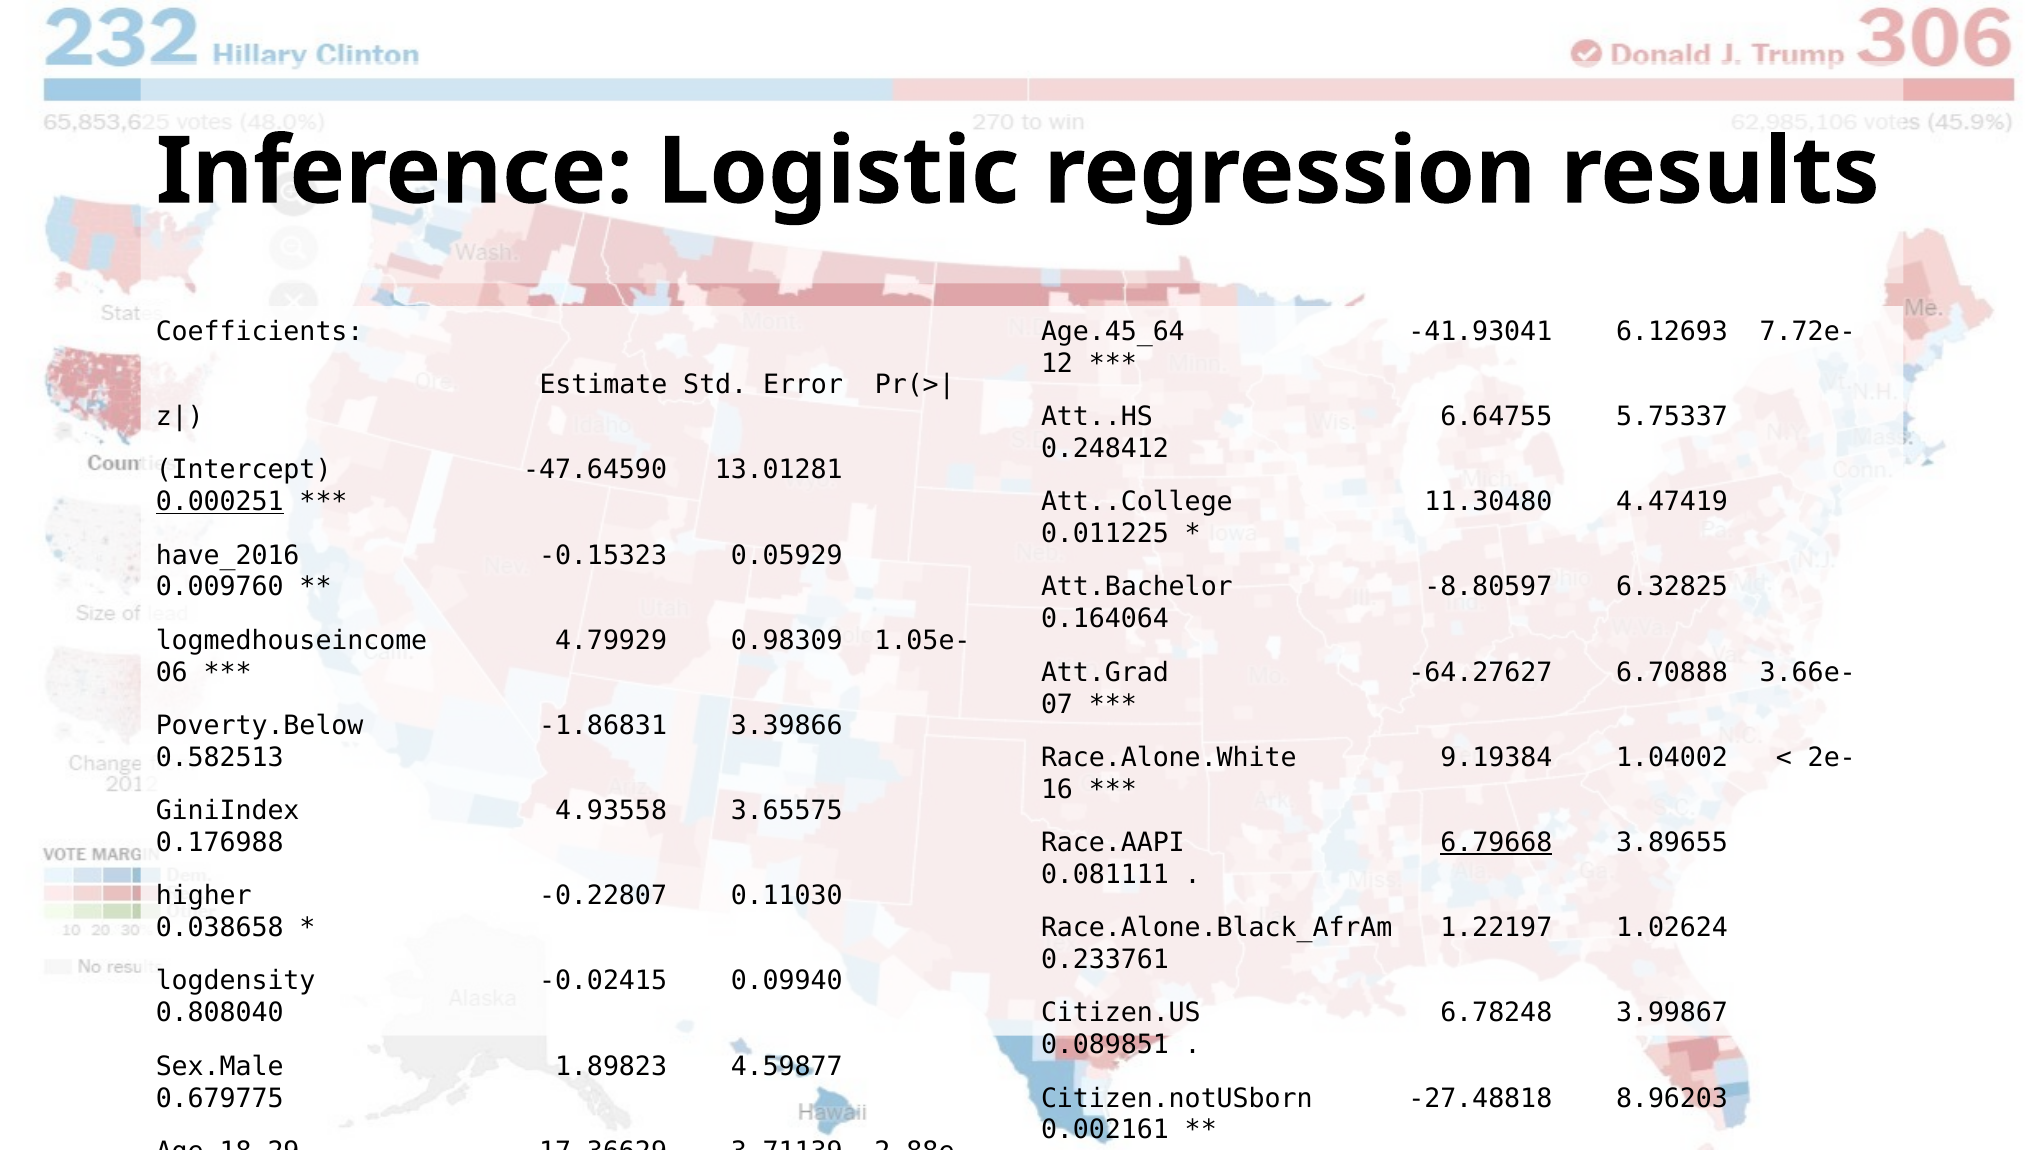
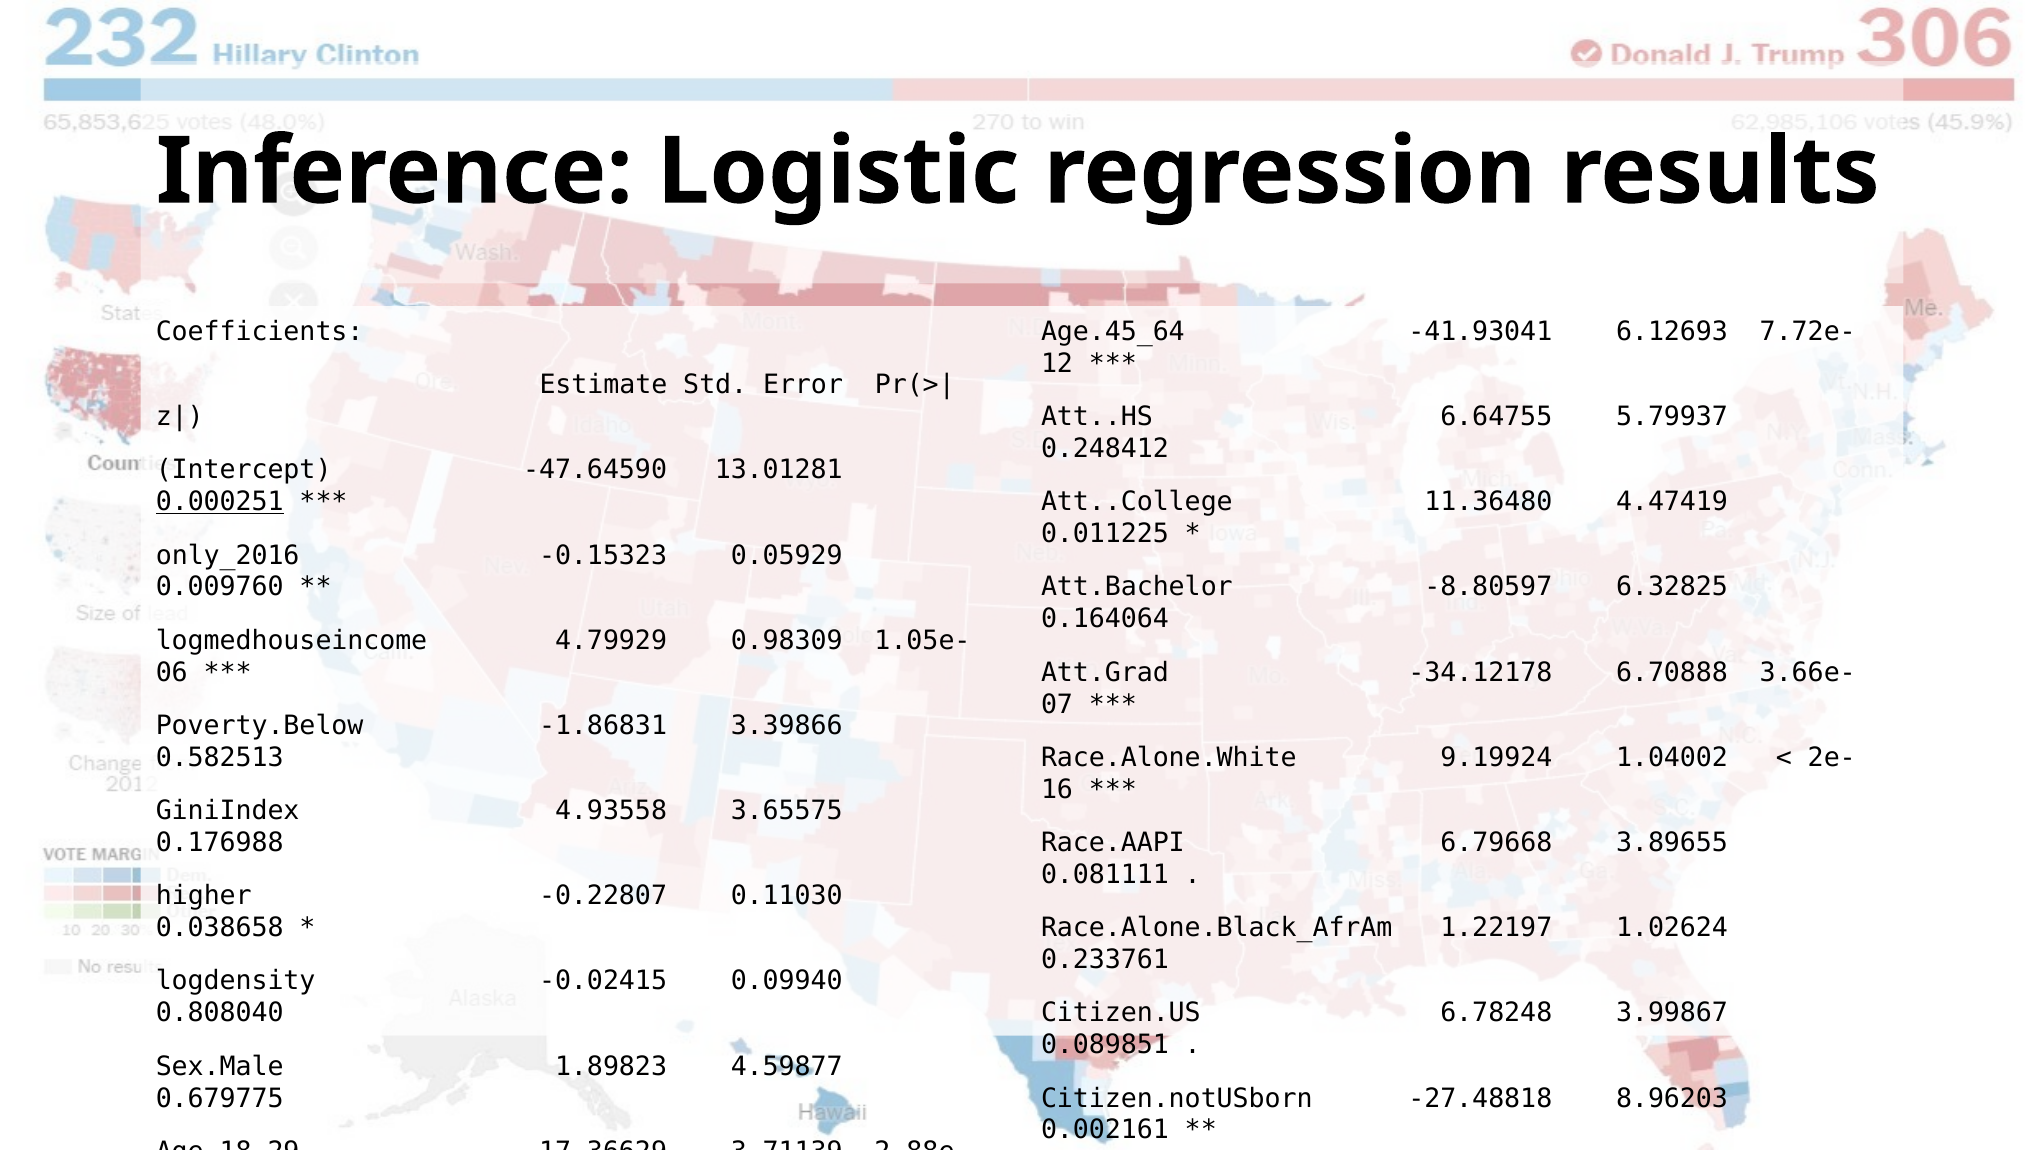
5.75337: 5.75337 -> 5.79937 (1672, 417)
11.30480: 11.30480 -> 11.36480 (1488, 502)
have_2016: have_2016 -> only_2016 (228, 555)
-64.27627: -64.27627 -> -34.12178 (1480, 672)
9.19384: 9.19384 -> 9.19924 (1496, 757)
6.79668 underline: present -> none (1496, 843)
